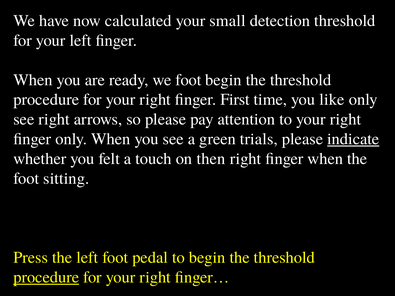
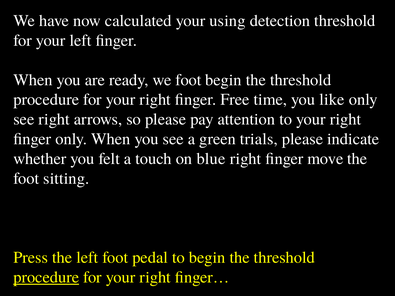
small: small -> using (227, 21)
First: First -> Free (235, 100)
indicate underline: present -> none (353, 139)
then: then -> blue (211, 159)
right finger when: when -> move (325, 159)
